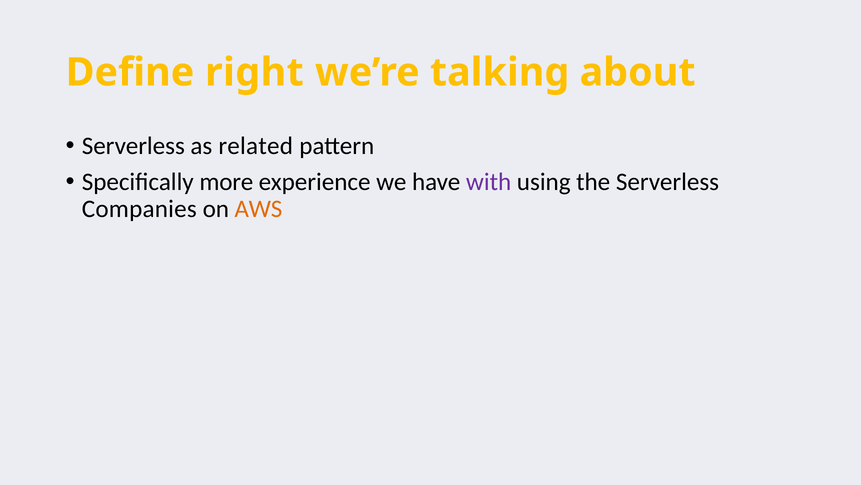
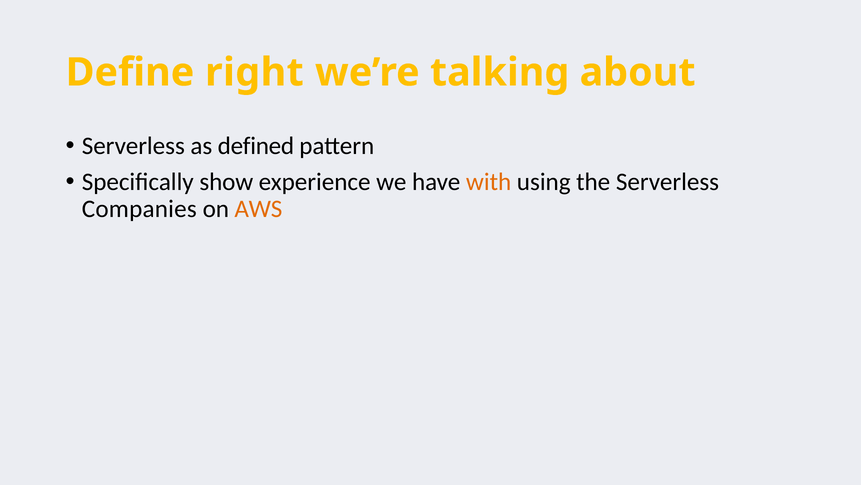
related: related -> defined (256, 146)
more: more -> show (226, 182)
with colour: purple -> orange (489, 182)
